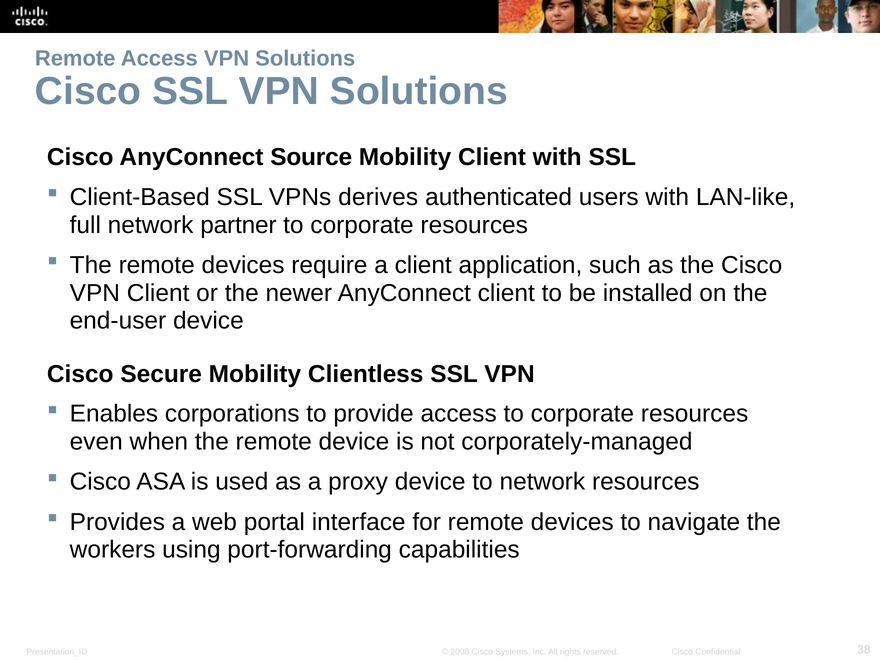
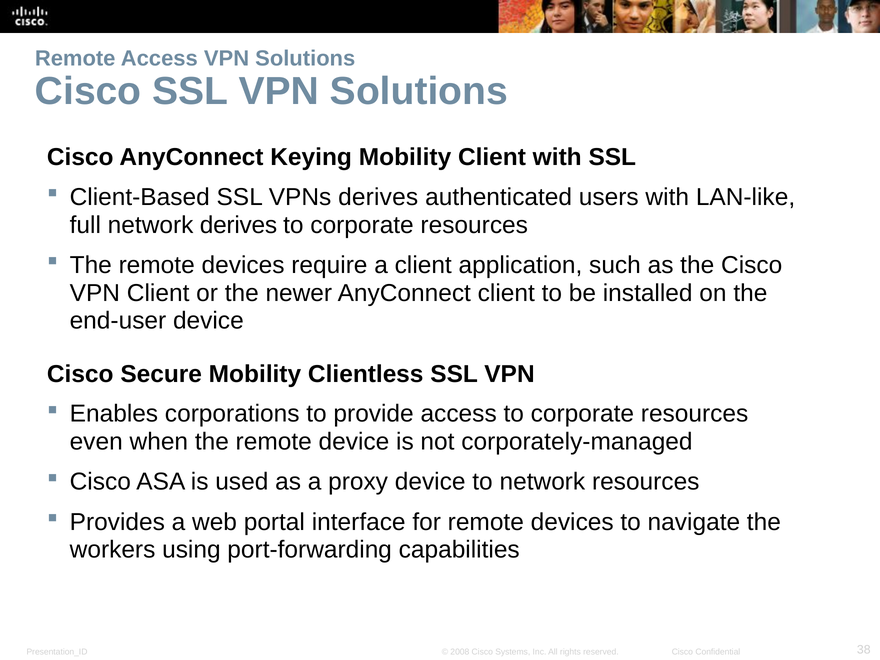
Source: Source -> Keying (311, 157)
network partner: partner -> derives (238, 225)
